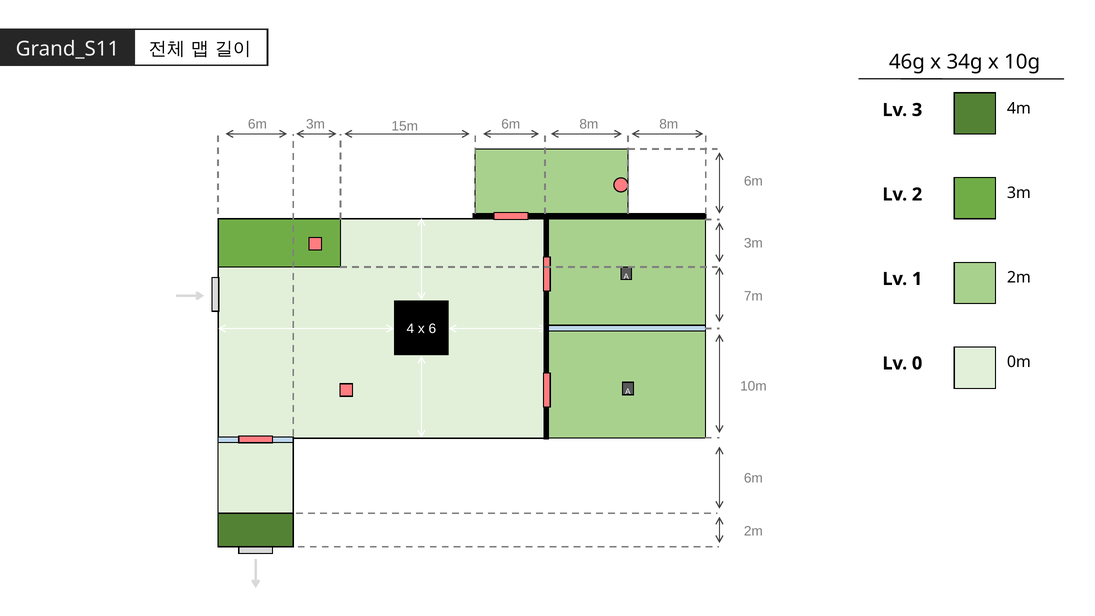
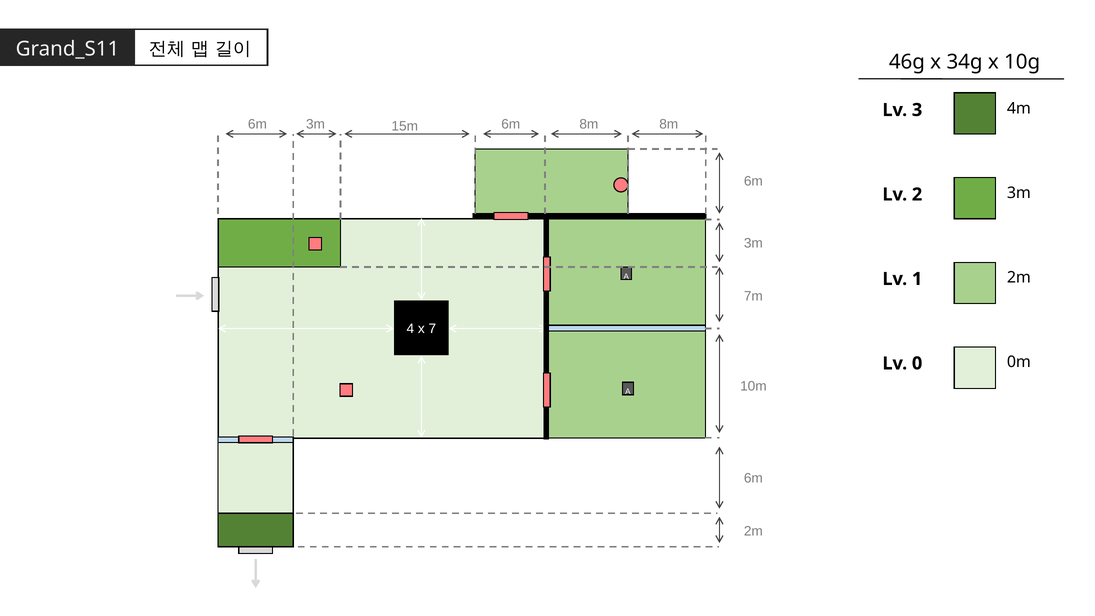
6: 6 -> 7 (432, 329)
